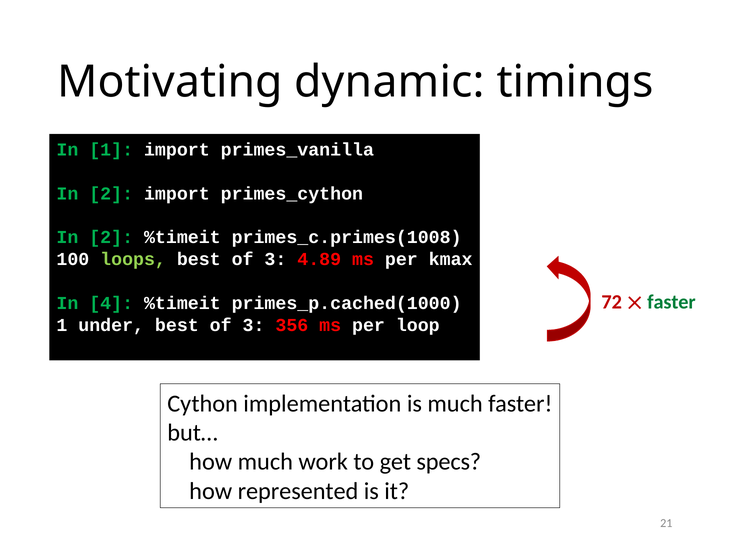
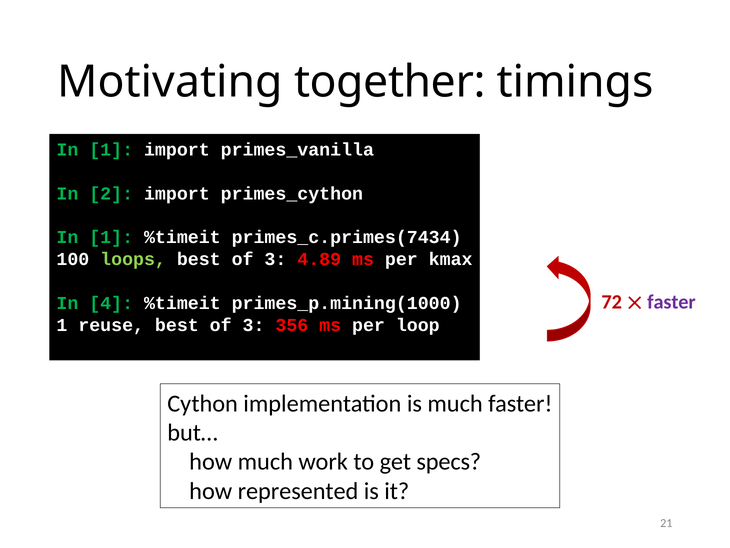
dynamic: dynamic -> together (390, 82)
2: 2 -> 1 (111, 237)
primes_c.primes(1008: primes_c.primes(1008 -> primes_c.primes(7434 (347, 237)
faster colour: green -> purple (671, 302)
primes_p.cached(1000: primes_p.cached(1000 -> primes_p.mining(1000 (347, 303)
under: under -> reuse (111, 325)
